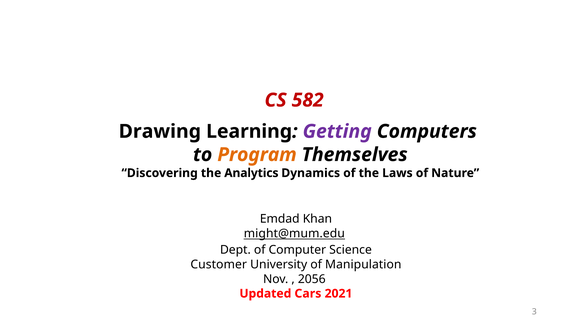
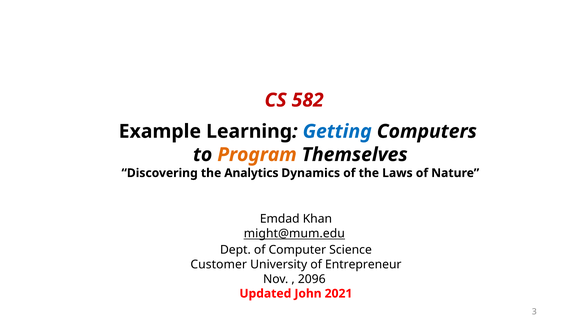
Drawing: Drawing -> Example (160, 131)
Getting colour: purple -> blue (337, 131)
Manipulation: Manipulation -> Entrepreneur (363, 264)
2056: 2056 -> 2096 (312, 279)
Cars: Cars -> John (308, 293)
